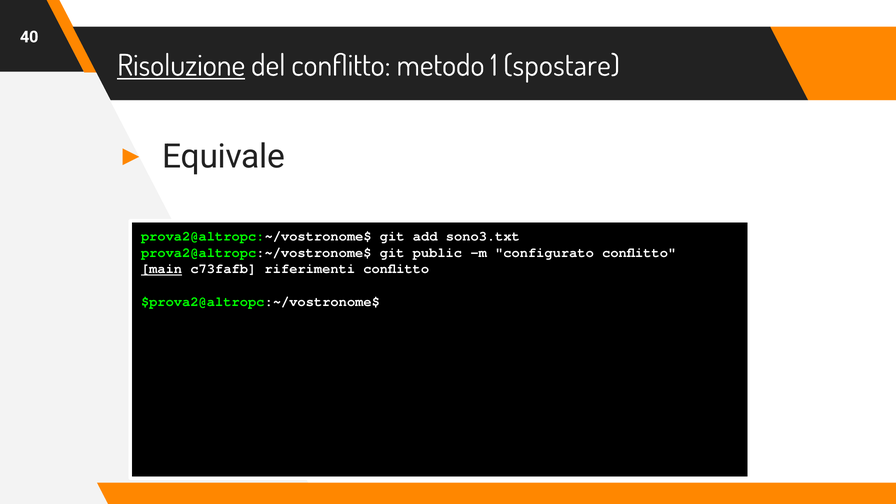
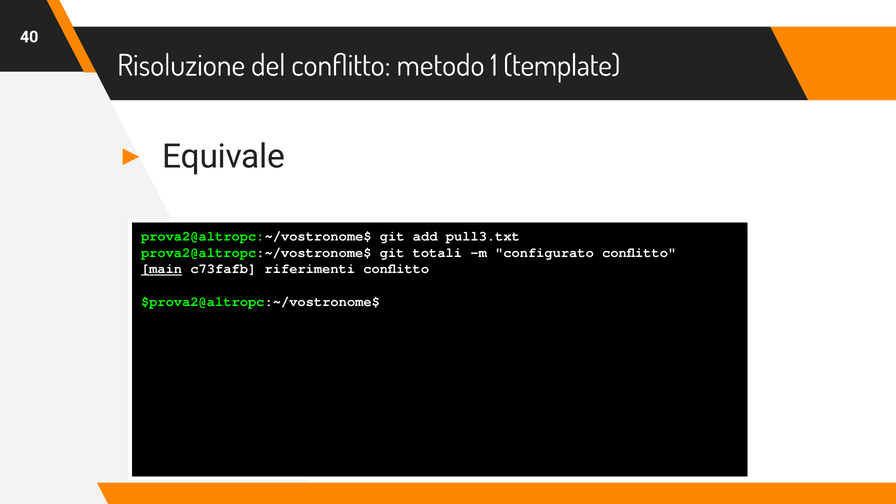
Risoluzione underline: present -> none (181, 66)
spostare: spostare -> template (562, 66)
sono3.txt: sono3.txt -> pull3.txt (483, 236)
public: public -> totali (437, 253)
